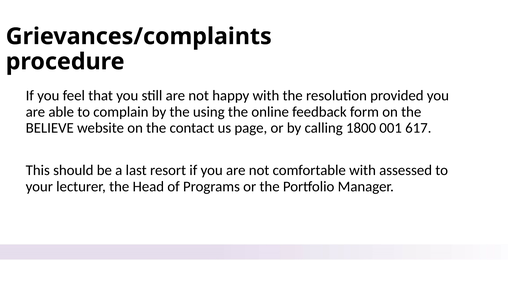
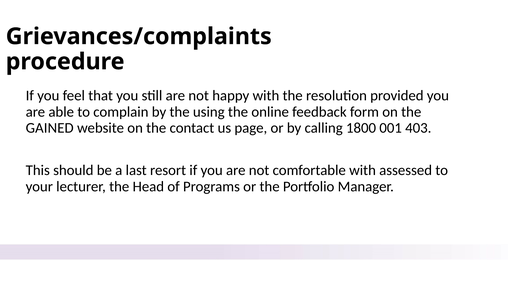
BELIEVE: BELIEVE -> GAINED (50, 128)
617: 617 -> 403 (418, 128)
